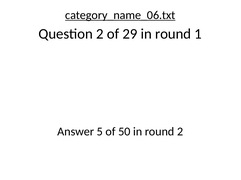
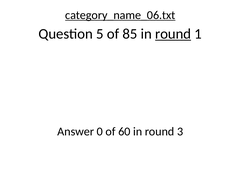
Question 2: 2 -> 5 (100, 34)
29: 29 -> 85 (130, 34)
round underline: none -> present (173, 34)
5: 5 -> 0 (100, 132)
50: 50 -> 60 (124, 132)
round 2: 2 -> 3 (180, 132)
